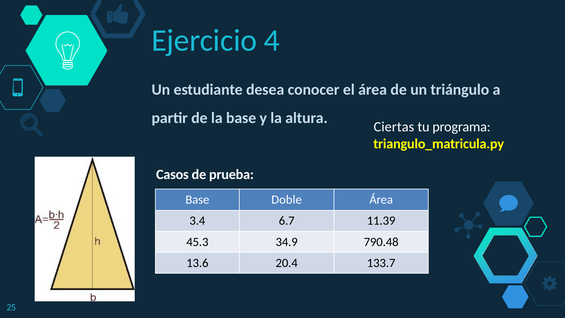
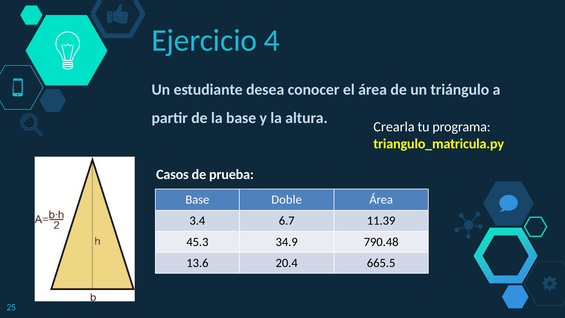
Ciertas: Ciertas -> Crearla (394, 127)
133.7: 133.7 -> 665.5 (381, 263)
